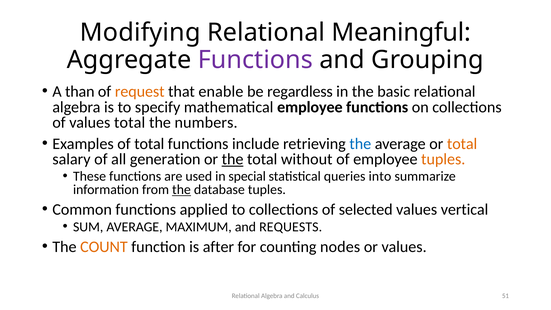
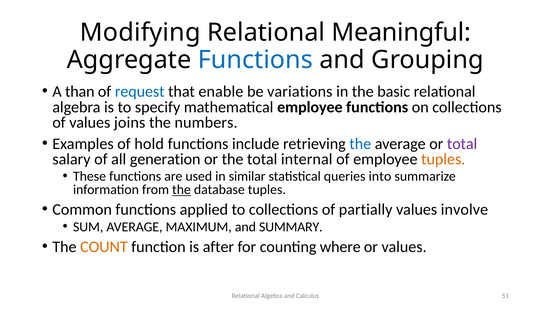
Functions colour: purple -> blue (255, 60)
request colour: orange -> blue (140, 92)
regardless: regardless -> variations (300, 92)
values total: total -> joins (130, 122)
of total: total -> hold (149, 144)
total colour: orange -> purple (462, 144)
the underline: present -> none (233, 159)
without: without -> internal (307, 159)
special: special -> similar (247, 176)
selected: selected -> partially (366, 210)
vertical: vertical -> involve (464, 210)
REQUESTS: REQUESTS -> SUMMARY (291, 227)
nodes: nodes -> where (340, 247)
